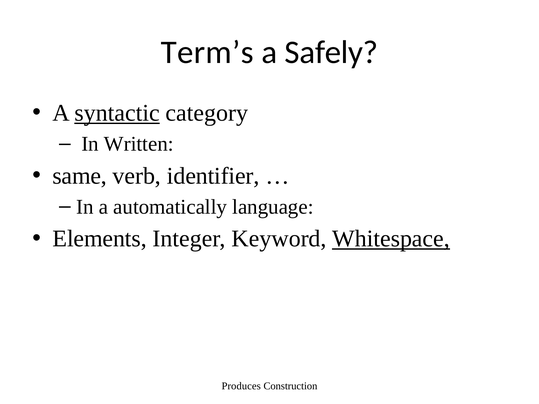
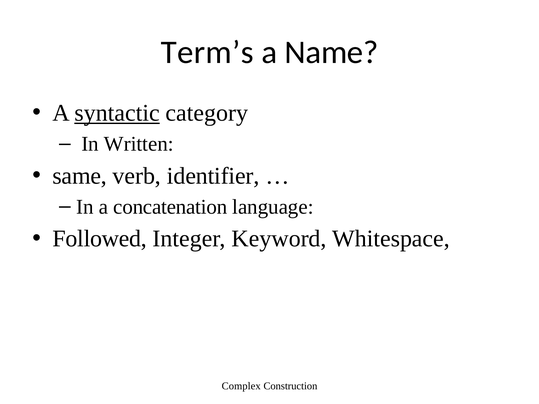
Safely: Safely -> Name (331, 52)
automatically: automatically -> concatenation (170, 207)
Elements: Elements -> Followed (100, 239)
Whitespace underline: present -> none (391, 239)
Produces: Produces -> Complex (241, 386)
